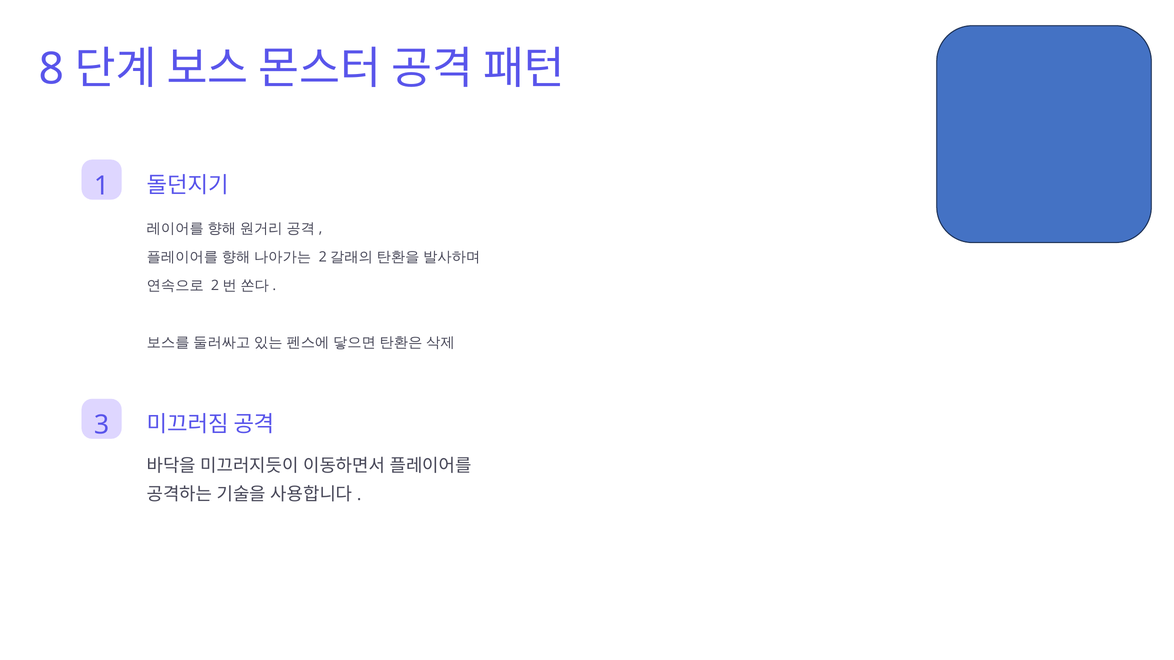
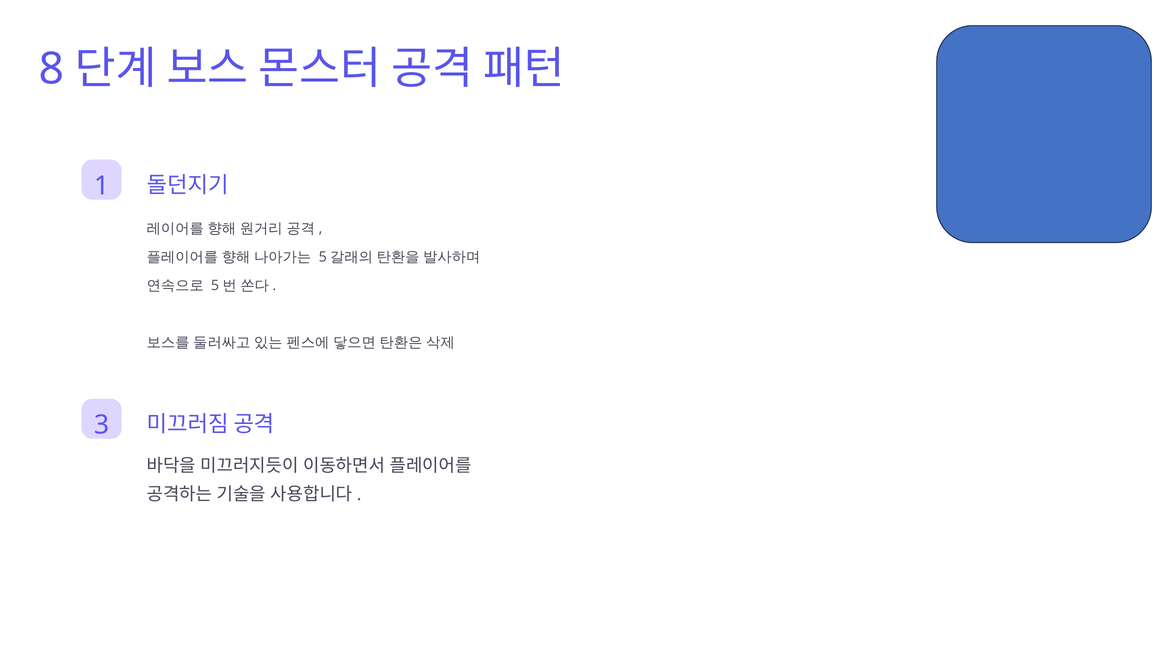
2: 2 -> 5 (323, 257)
2: 2 -> 5 (215, 286)
